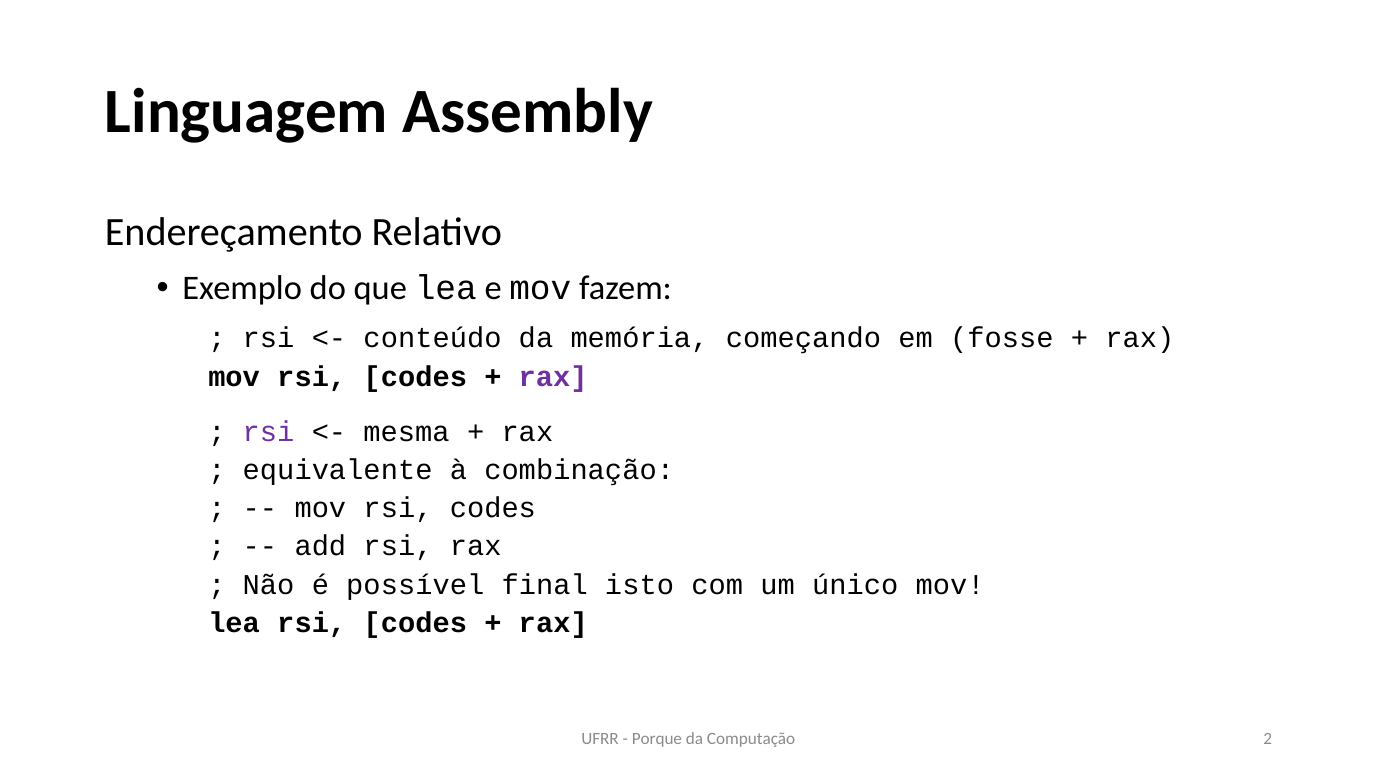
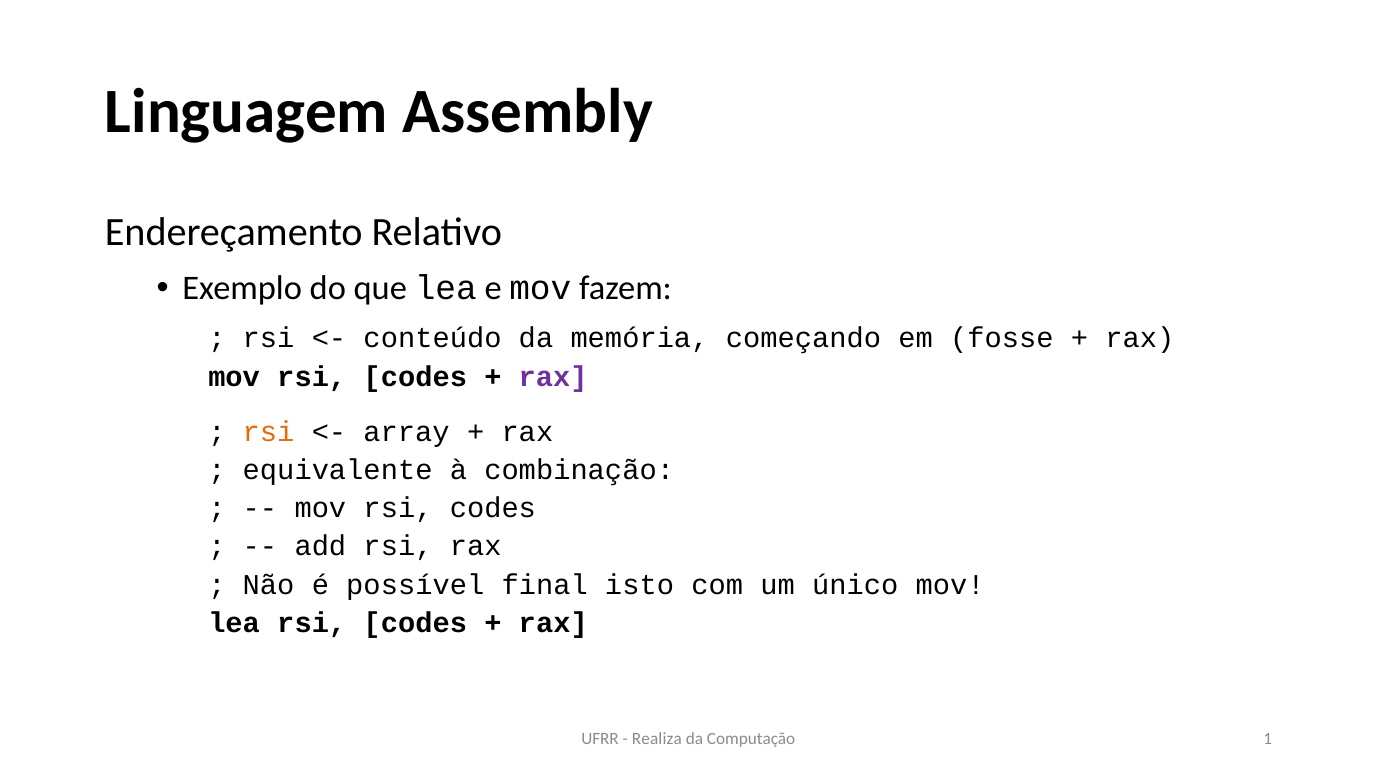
rsi colour: purple -> orange (269, 432)
mesma: mesma -> array (407, 432)
Porque: Porque -> Realiza (657, 740)
2: 2 -> 1 (1268, 740)
